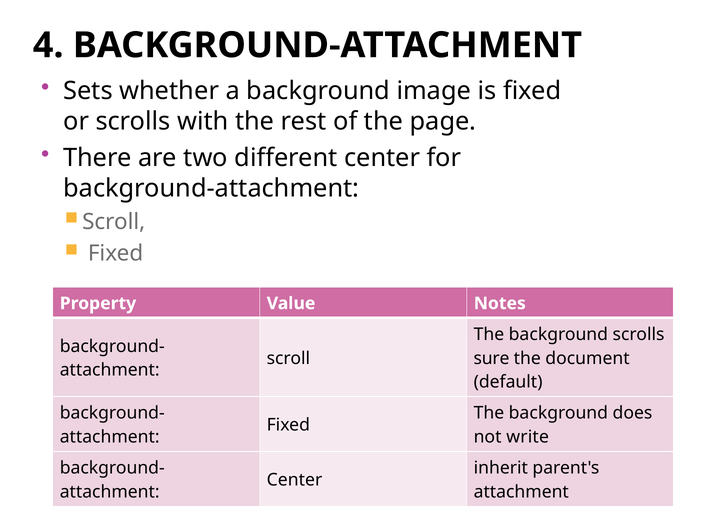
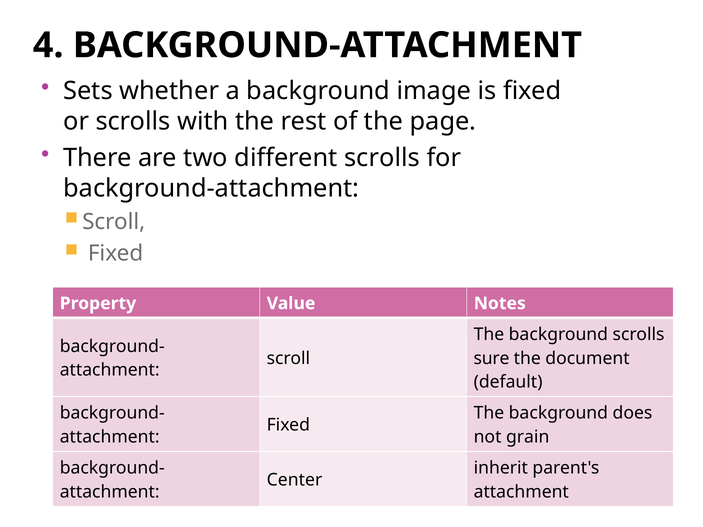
different center: center -> scrolls (382, 158)
write: write -> grain (528, 437)
